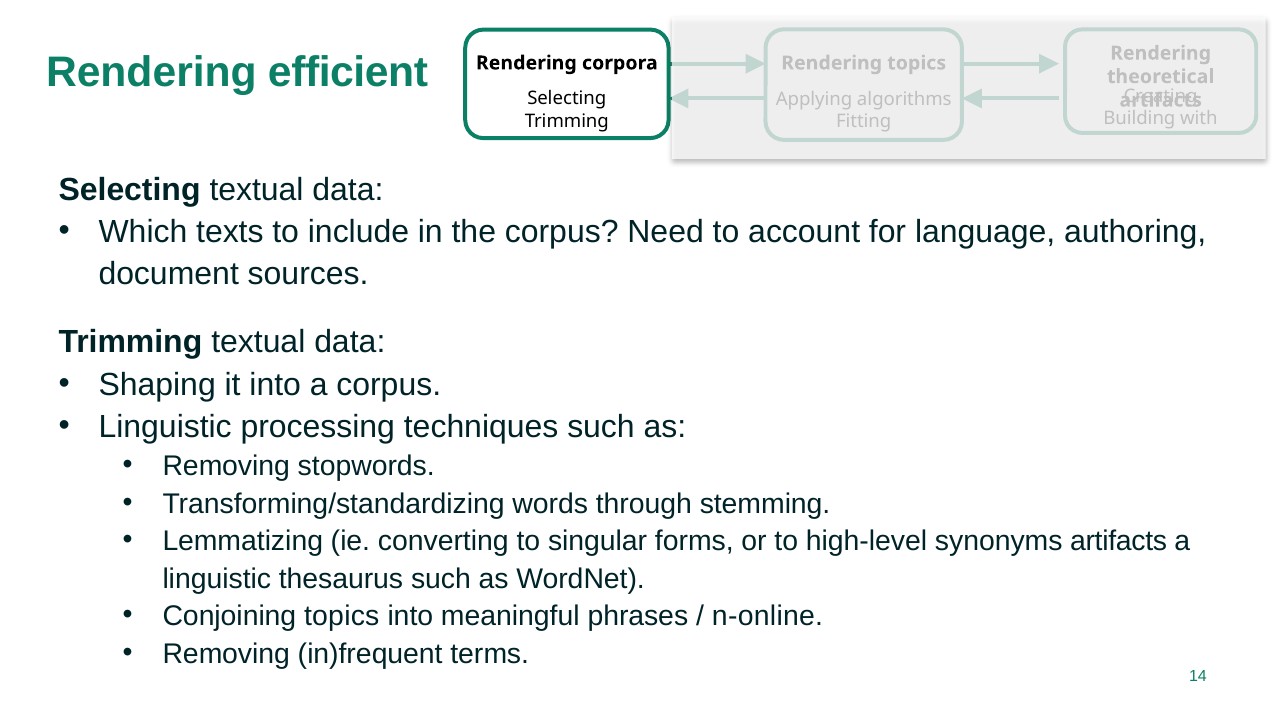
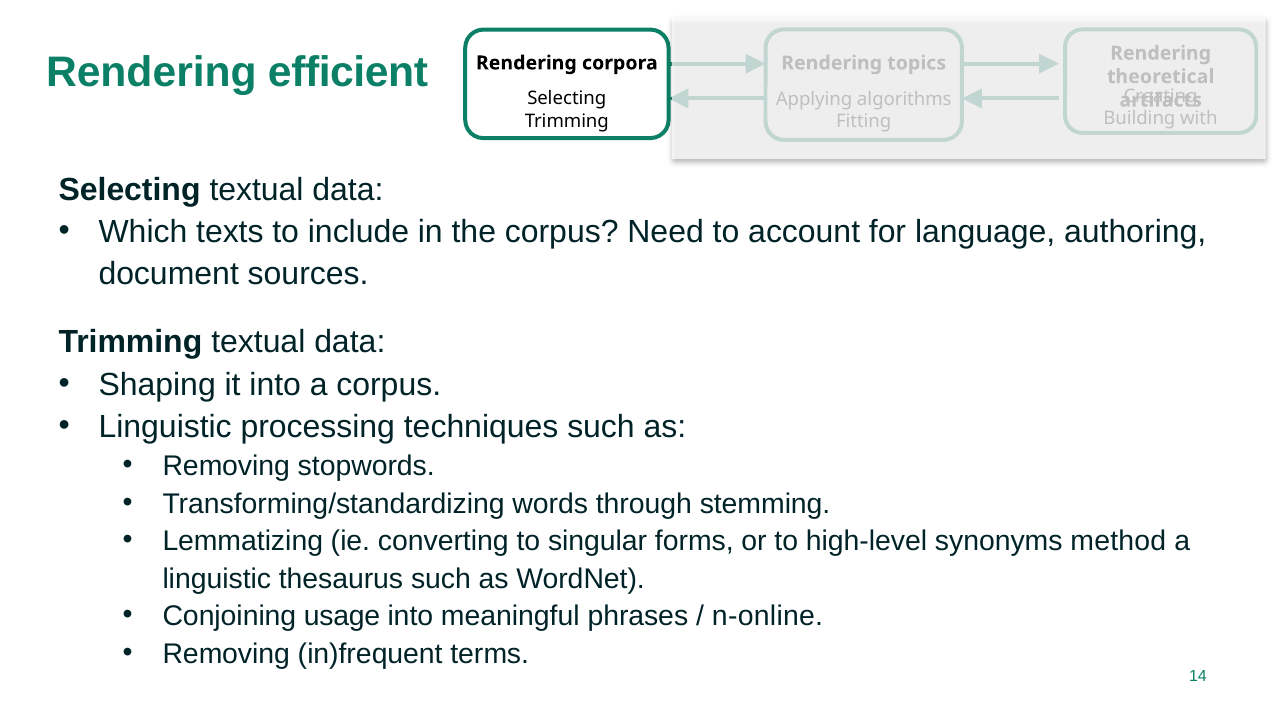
synonyms artifacts: artifacts -> method (1118, 541)
Conjoining topics: topics -> usage (342, 616)
